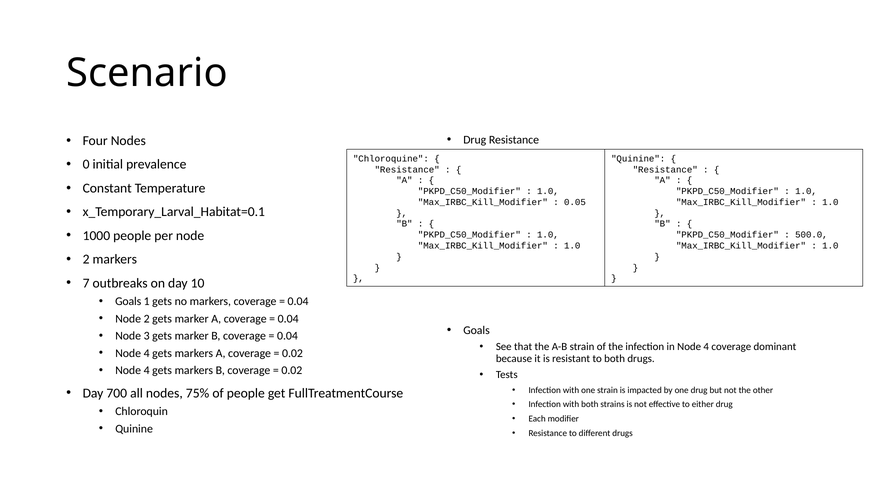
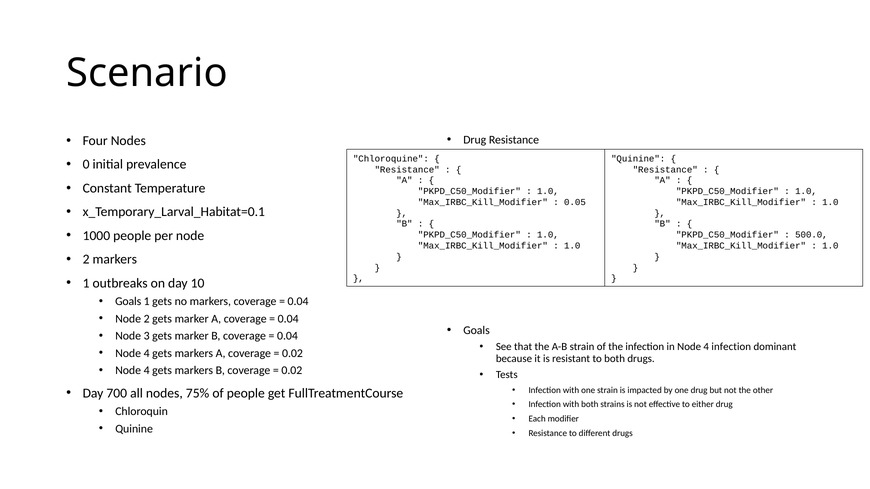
7: 7 -> 1 (86, 283)
4 coverage: coverage -> infection (731, 347)
